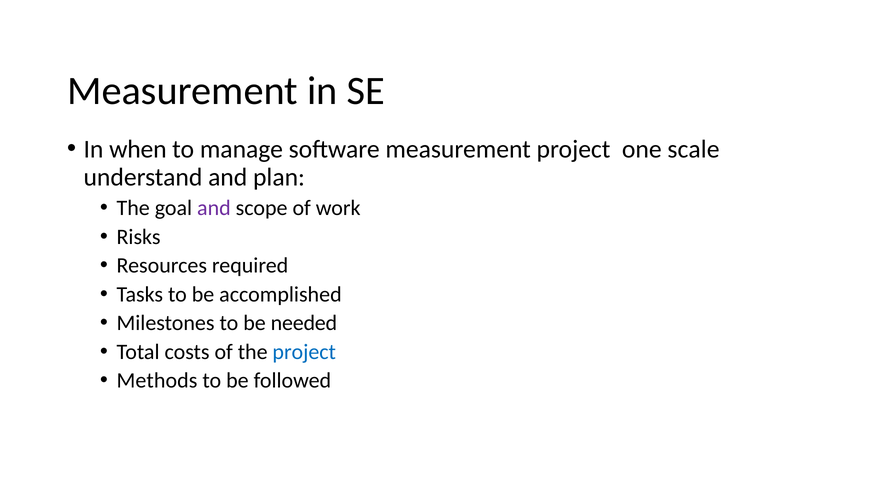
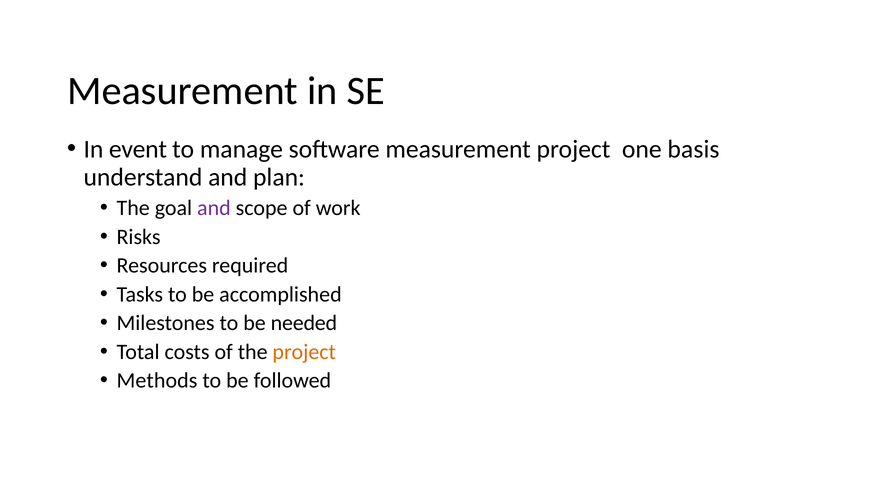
when: when -> event (138, 149)
scale: scale -> basis (693, 149)
project colour: blue -> orange (304, 352)
